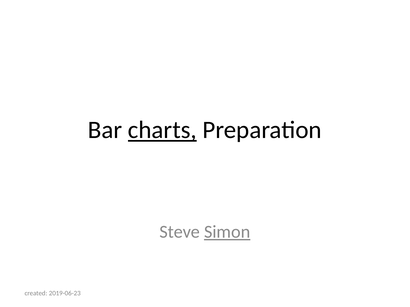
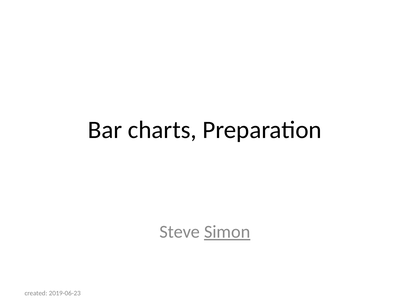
charts underline: present -> none (162, 130)
